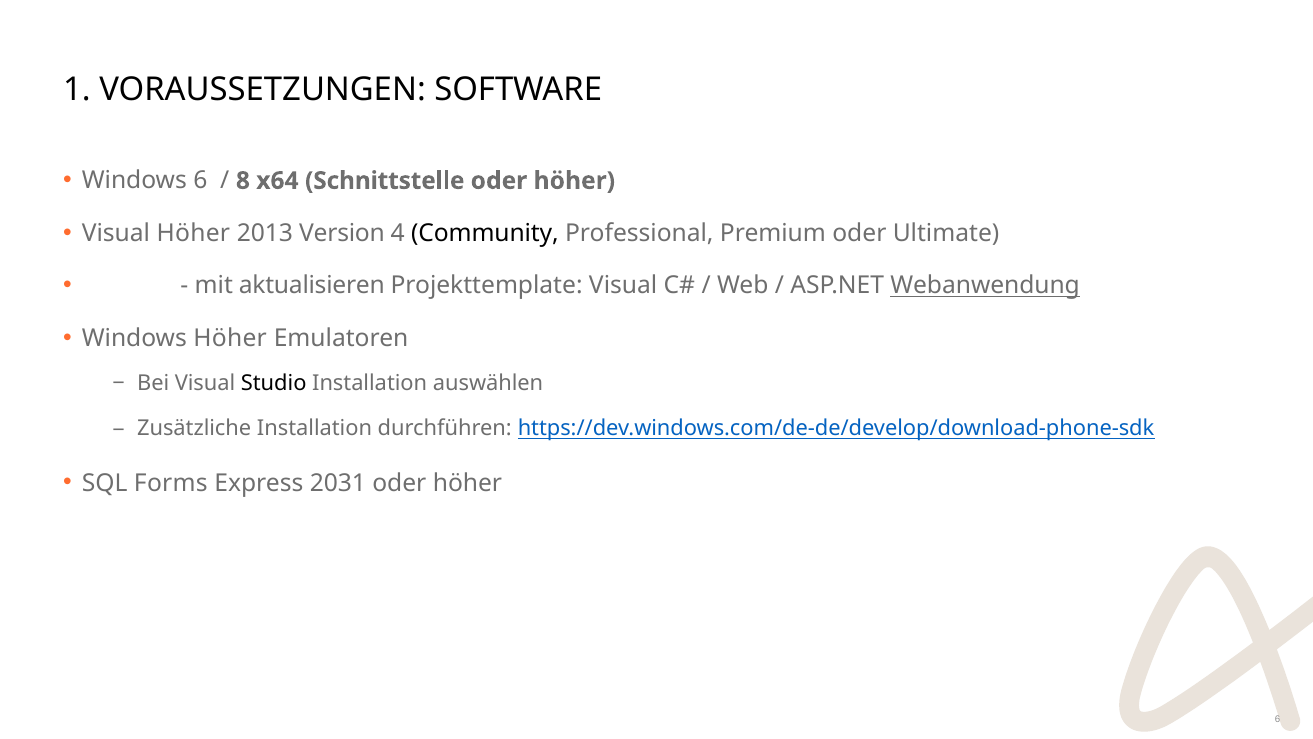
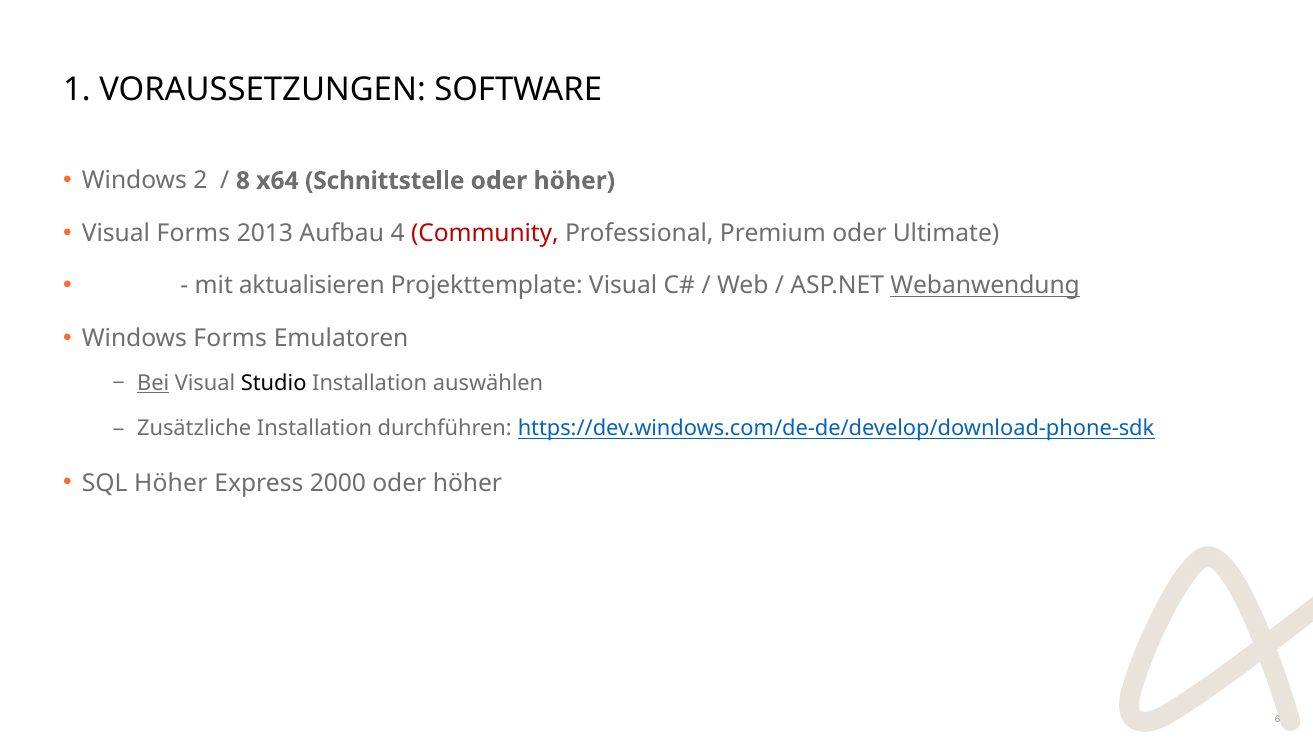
Windows 6: 6 -> 2 (200, 181)
Visual Höher: Höher -> Forms (193, 233)
Version: Version -> Aufbau (342, 233)
Community colour: black -> red (485, 233)
Windows Höher: Höher -> Forms (230, 338)
Bei underline: none -> present (153, 383)
SQL Forms: Forms -> Höher (171, 483)
2031: 2031 -> 2000 (338, 483)
